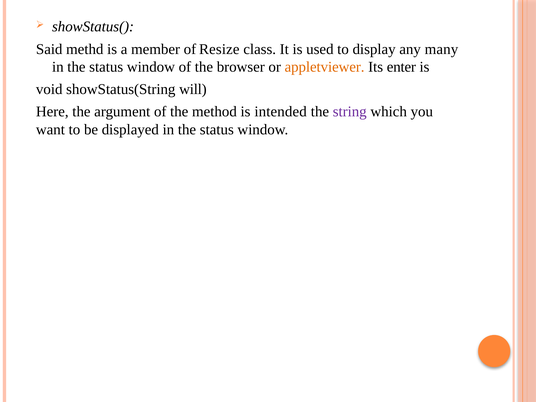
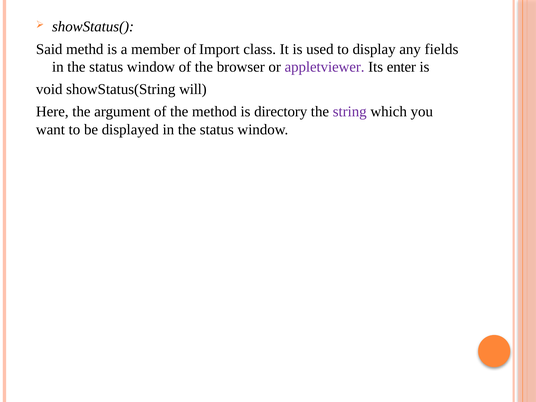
Resize: Resize -> Import (219, 49)
many: many -> fields (442, 49)
appletviewer colour: orange -> purple (325, 67)
intended: intended -> directory (281, 112)
